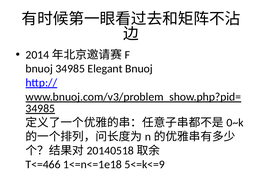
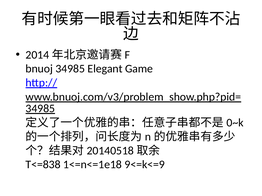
Elegant Bnuoj: Bnuoj -> Game (139, 69)
T<=466: T<=466 -> T<=838 (43, 165)
5<=k<=9: 5<=k<=9 -> 9<=k<=9 (145, 165)
